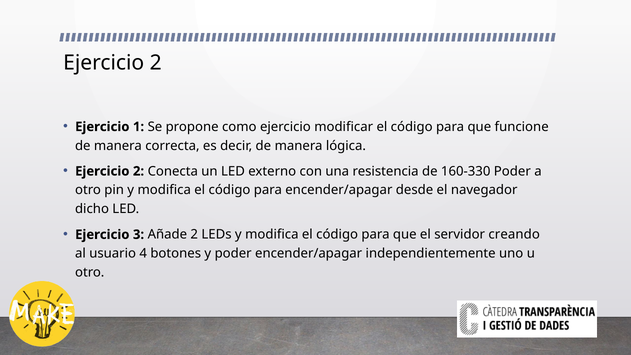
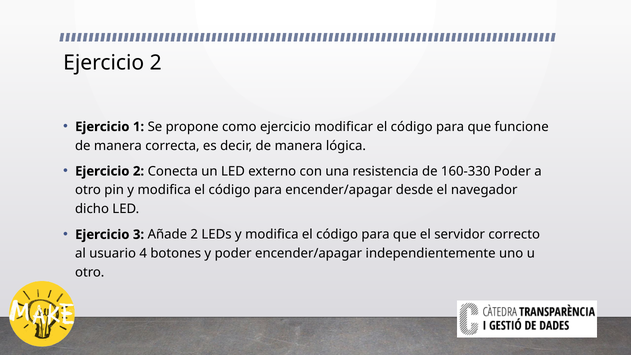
creando: creando -> correcto (514, 235)
